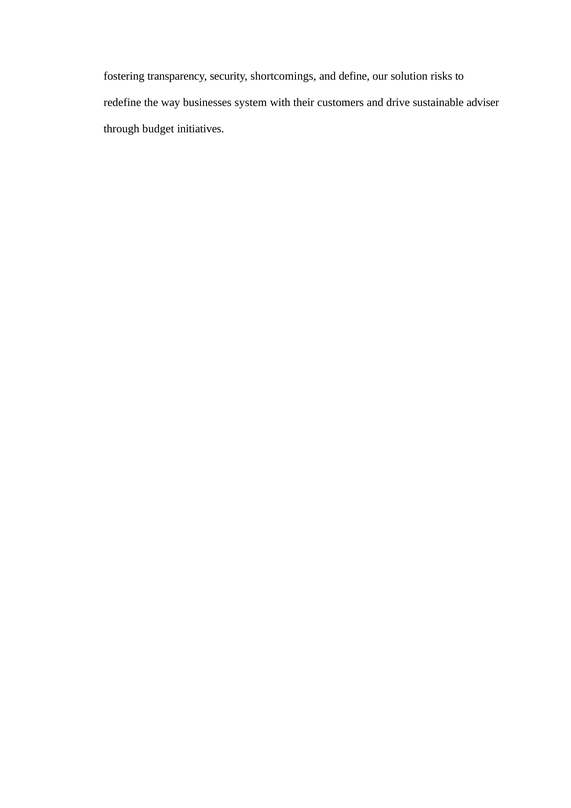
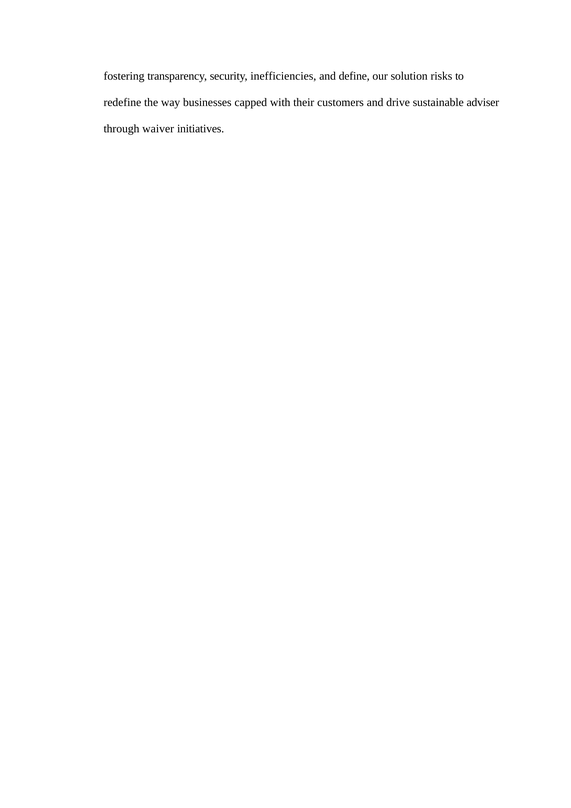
shortcomings: shortcomings -> inefficiencies (283, 76)
system: system -> capped (251, 102)
budget: budget -> waiver (158, 129)
